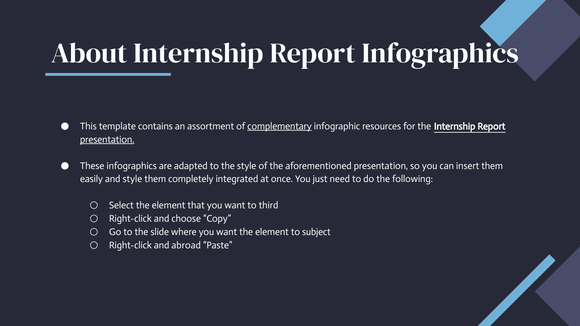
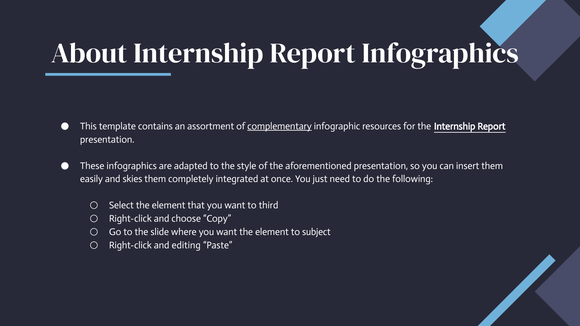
presentation underline: present -> none (107, 140)
and style: style -> skies (132, 179)
abroad: abroad -> editing (186, 246)
